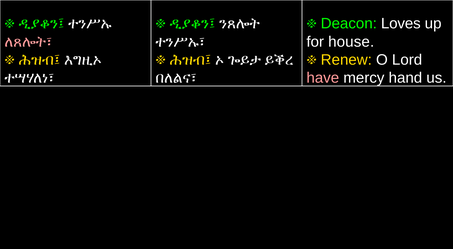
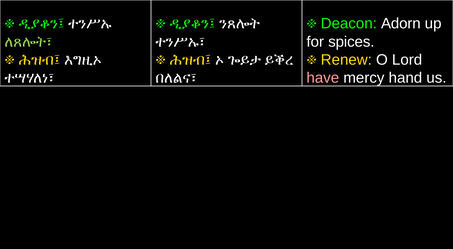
Loves: Loves -> Adorn (401, 24)
house: house -> spices (351, 42)
ለጸሎት፣ colour: pink -> light green (28, 42)
